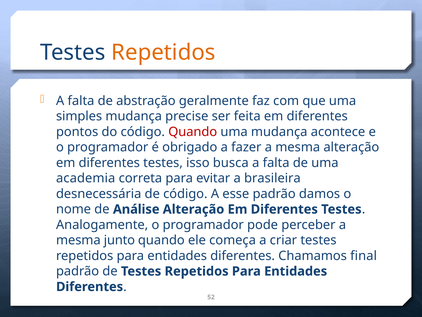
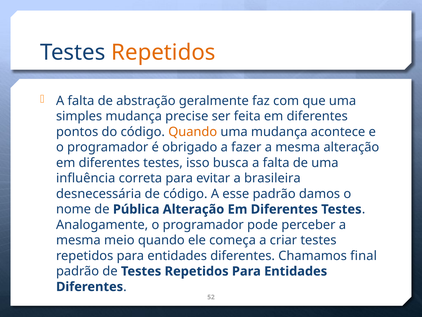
Quando colour: red -> orange (193, 132)
academia: academia -> influência (86, 178)
Análise: Análise -> Pública (136, 209)
junto: junto -> meio (119, 240)
